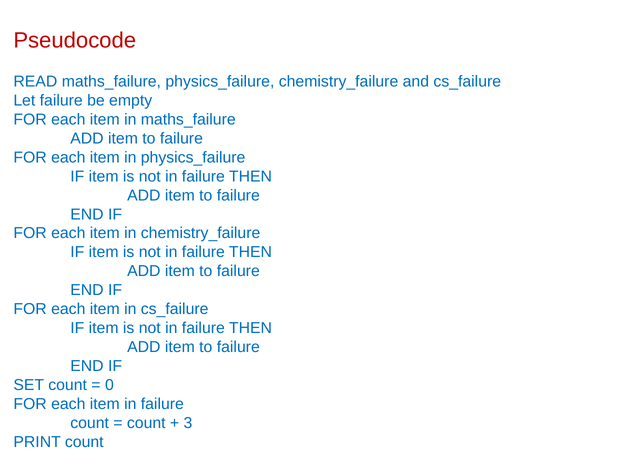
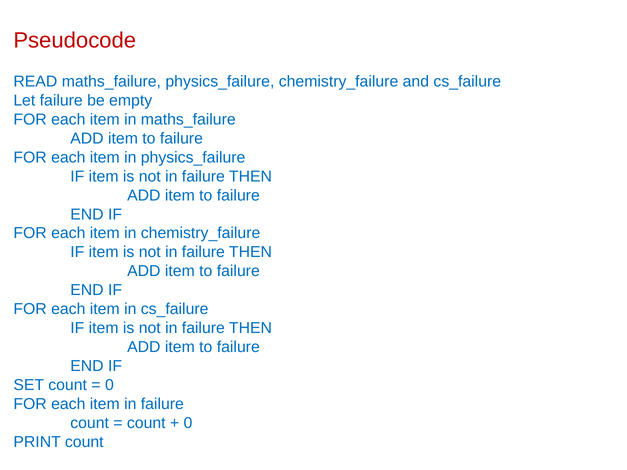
3: 3 -> 0 (188, 423)
